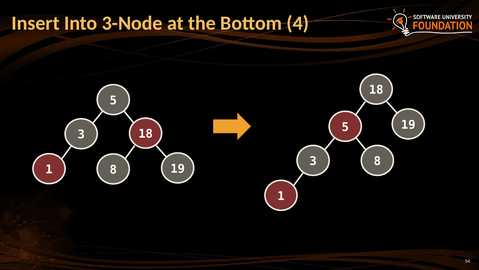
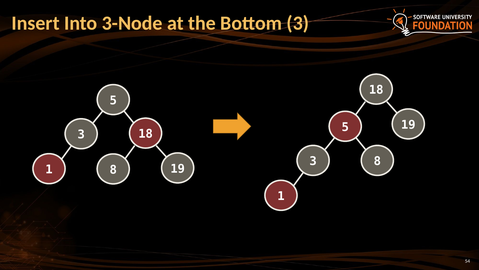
Bottom 4: 4 -> 3 (298, 23)
